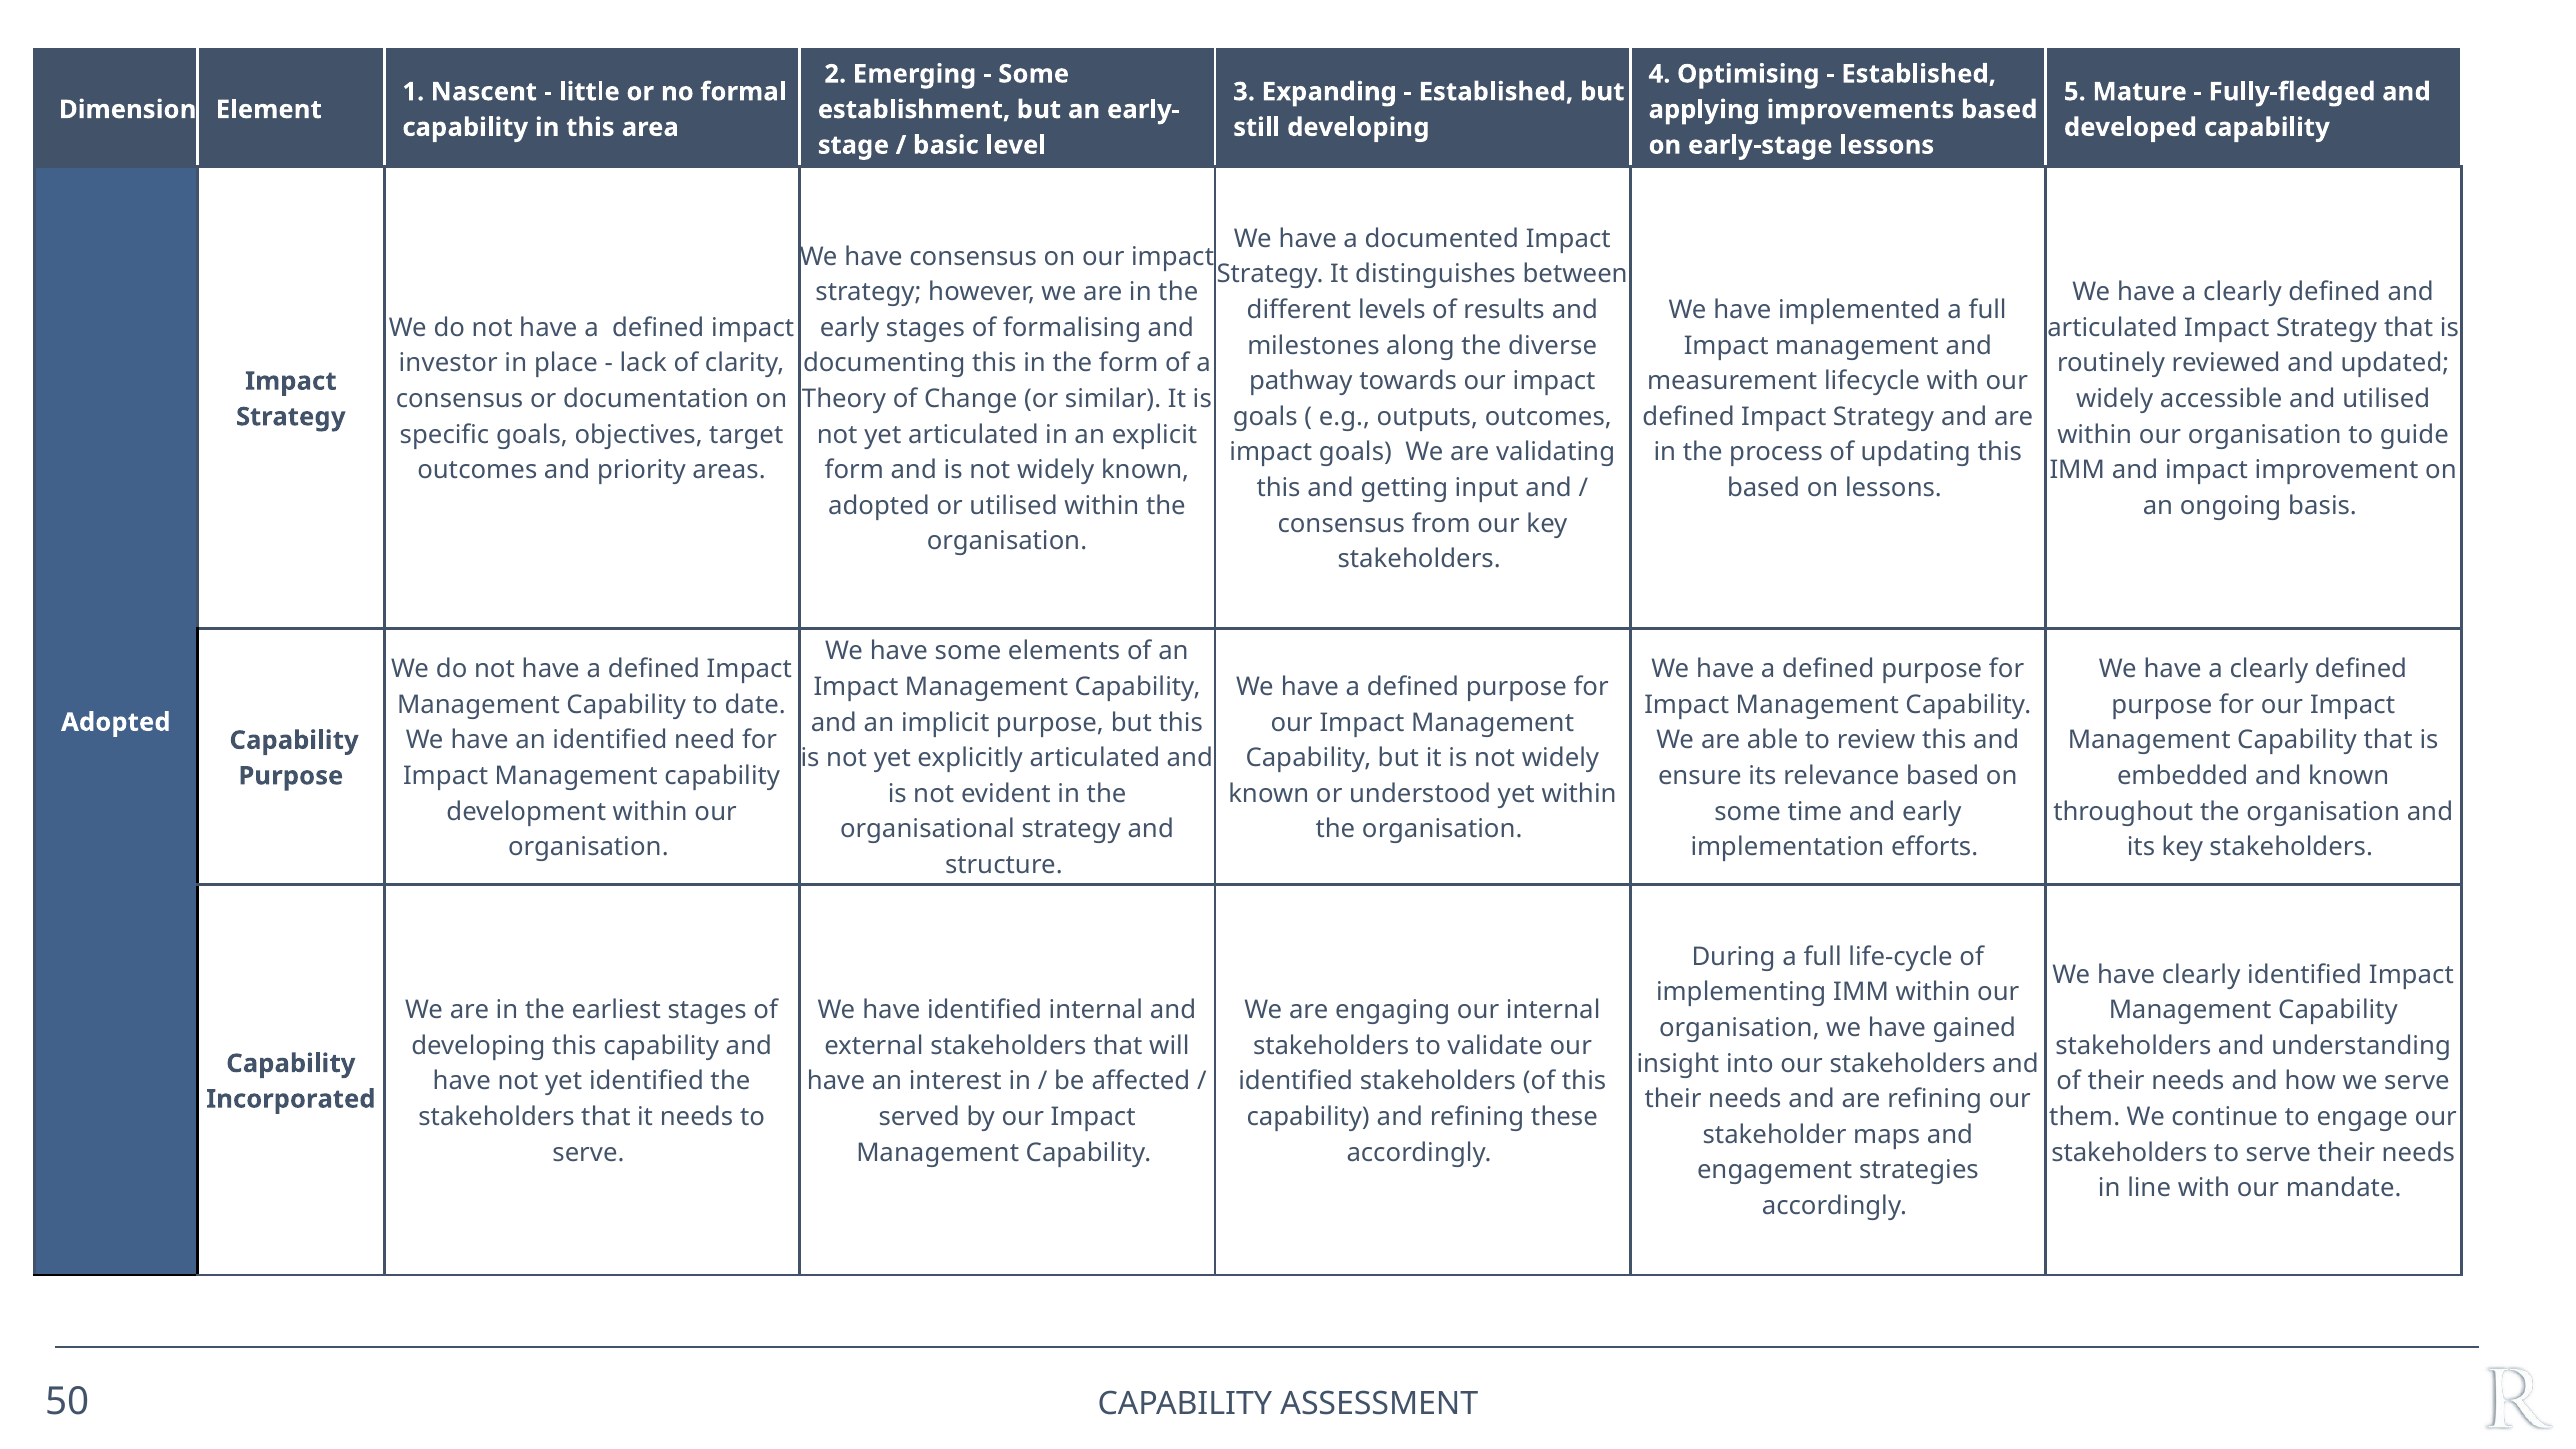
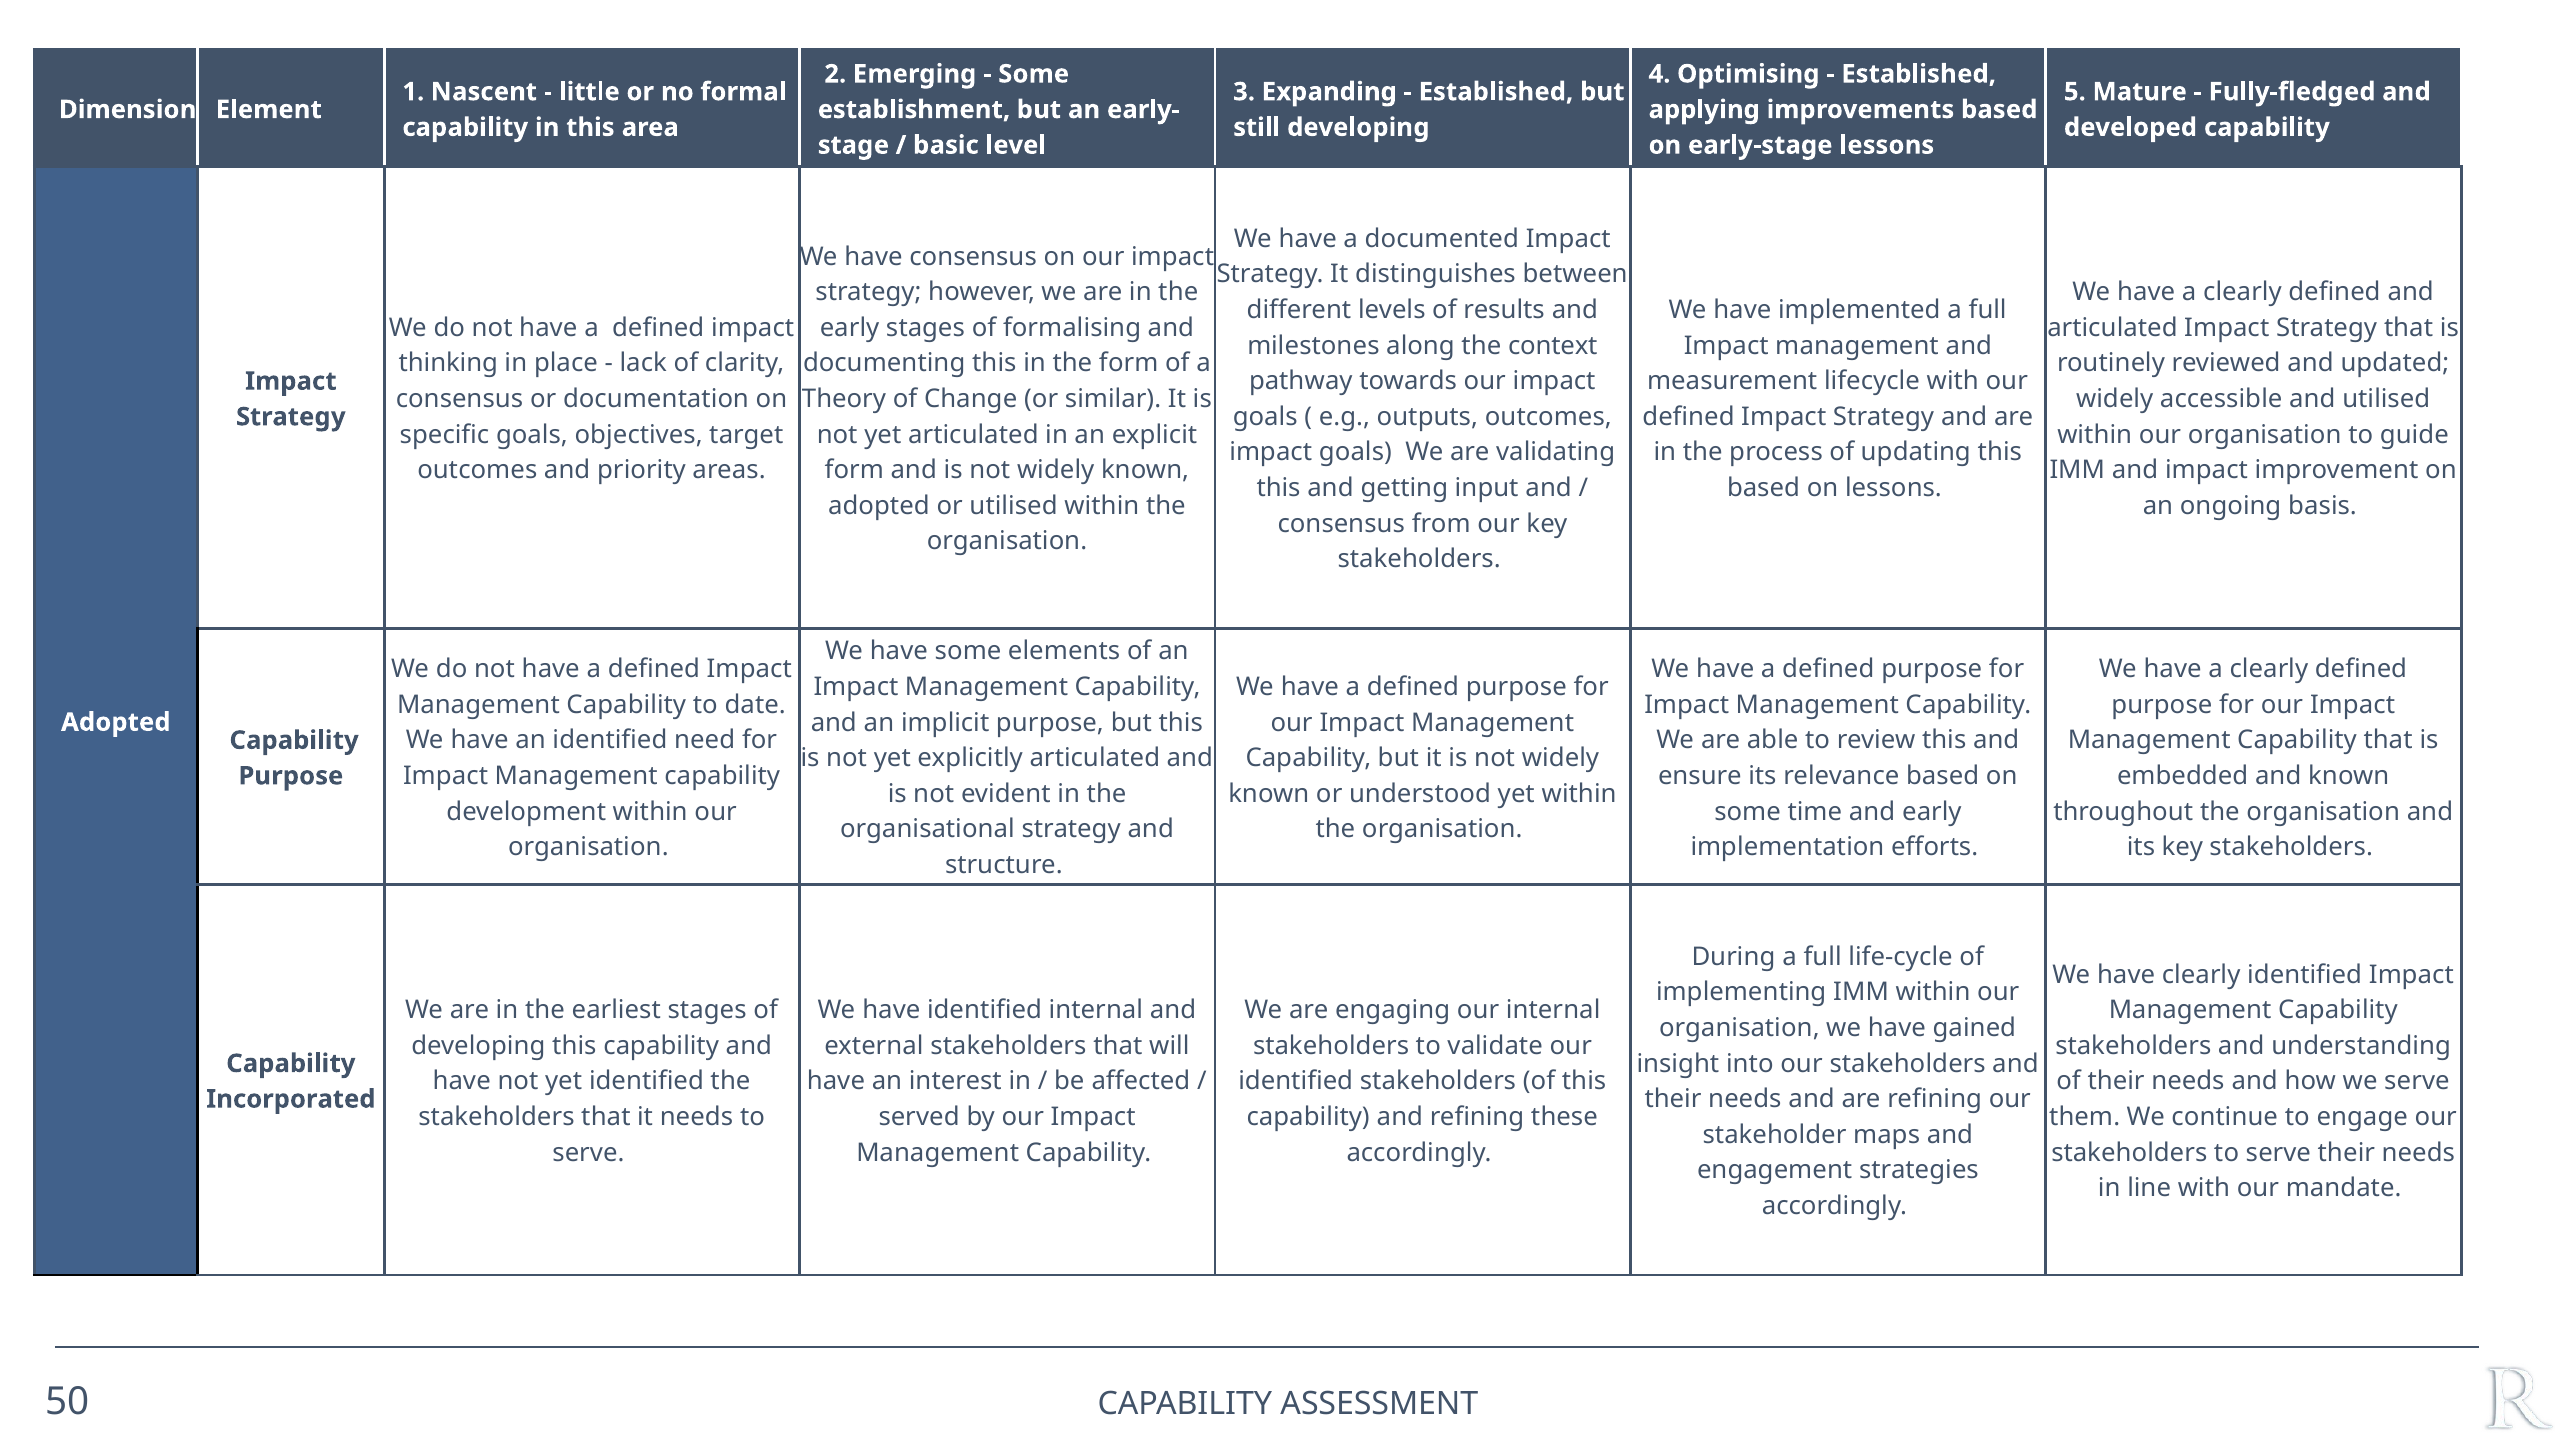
diverse: diverse -> context (1553, 346)
investor: investor -> thinking (448, 363)
